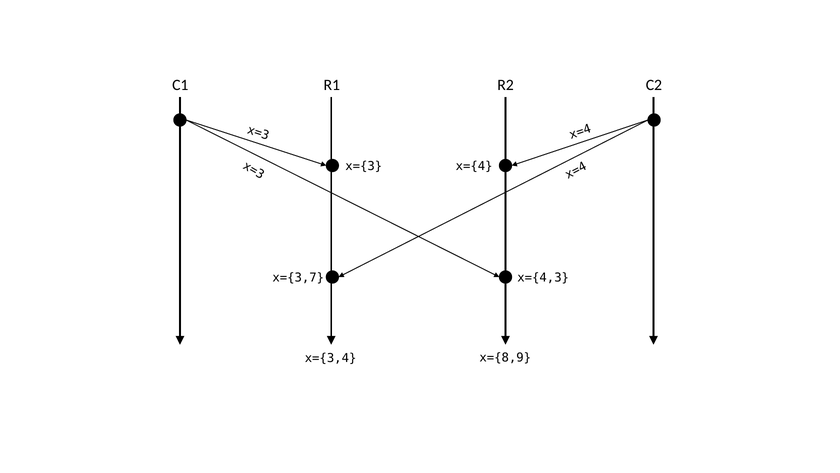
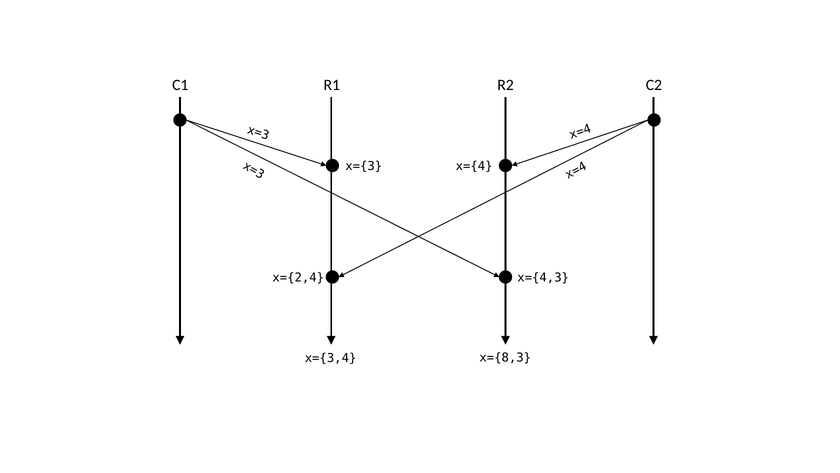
x={3,7: x={3,7 -> x={2,4 (298, 277)
x={8,9: x={8,9 -> x={8,3 (505, 357)
